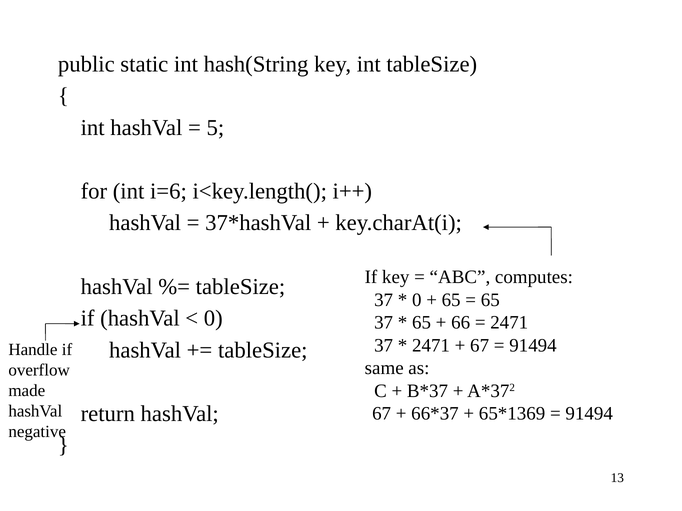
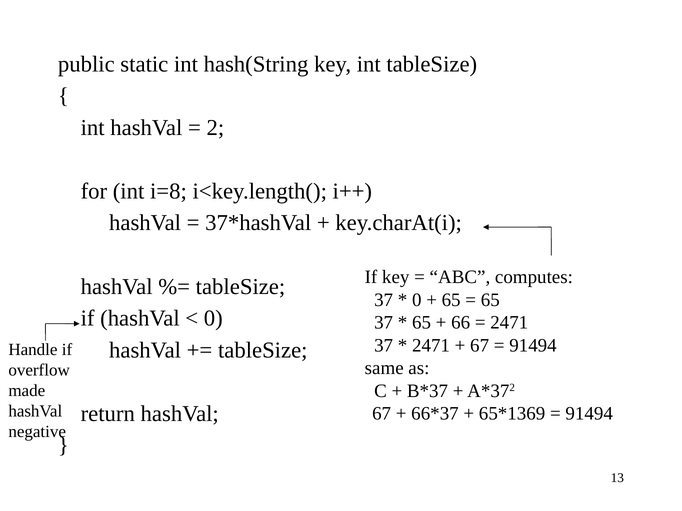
5: 5 -> 2 (215, 128)
i=6: i=6 -> i=8 (168, 191)
